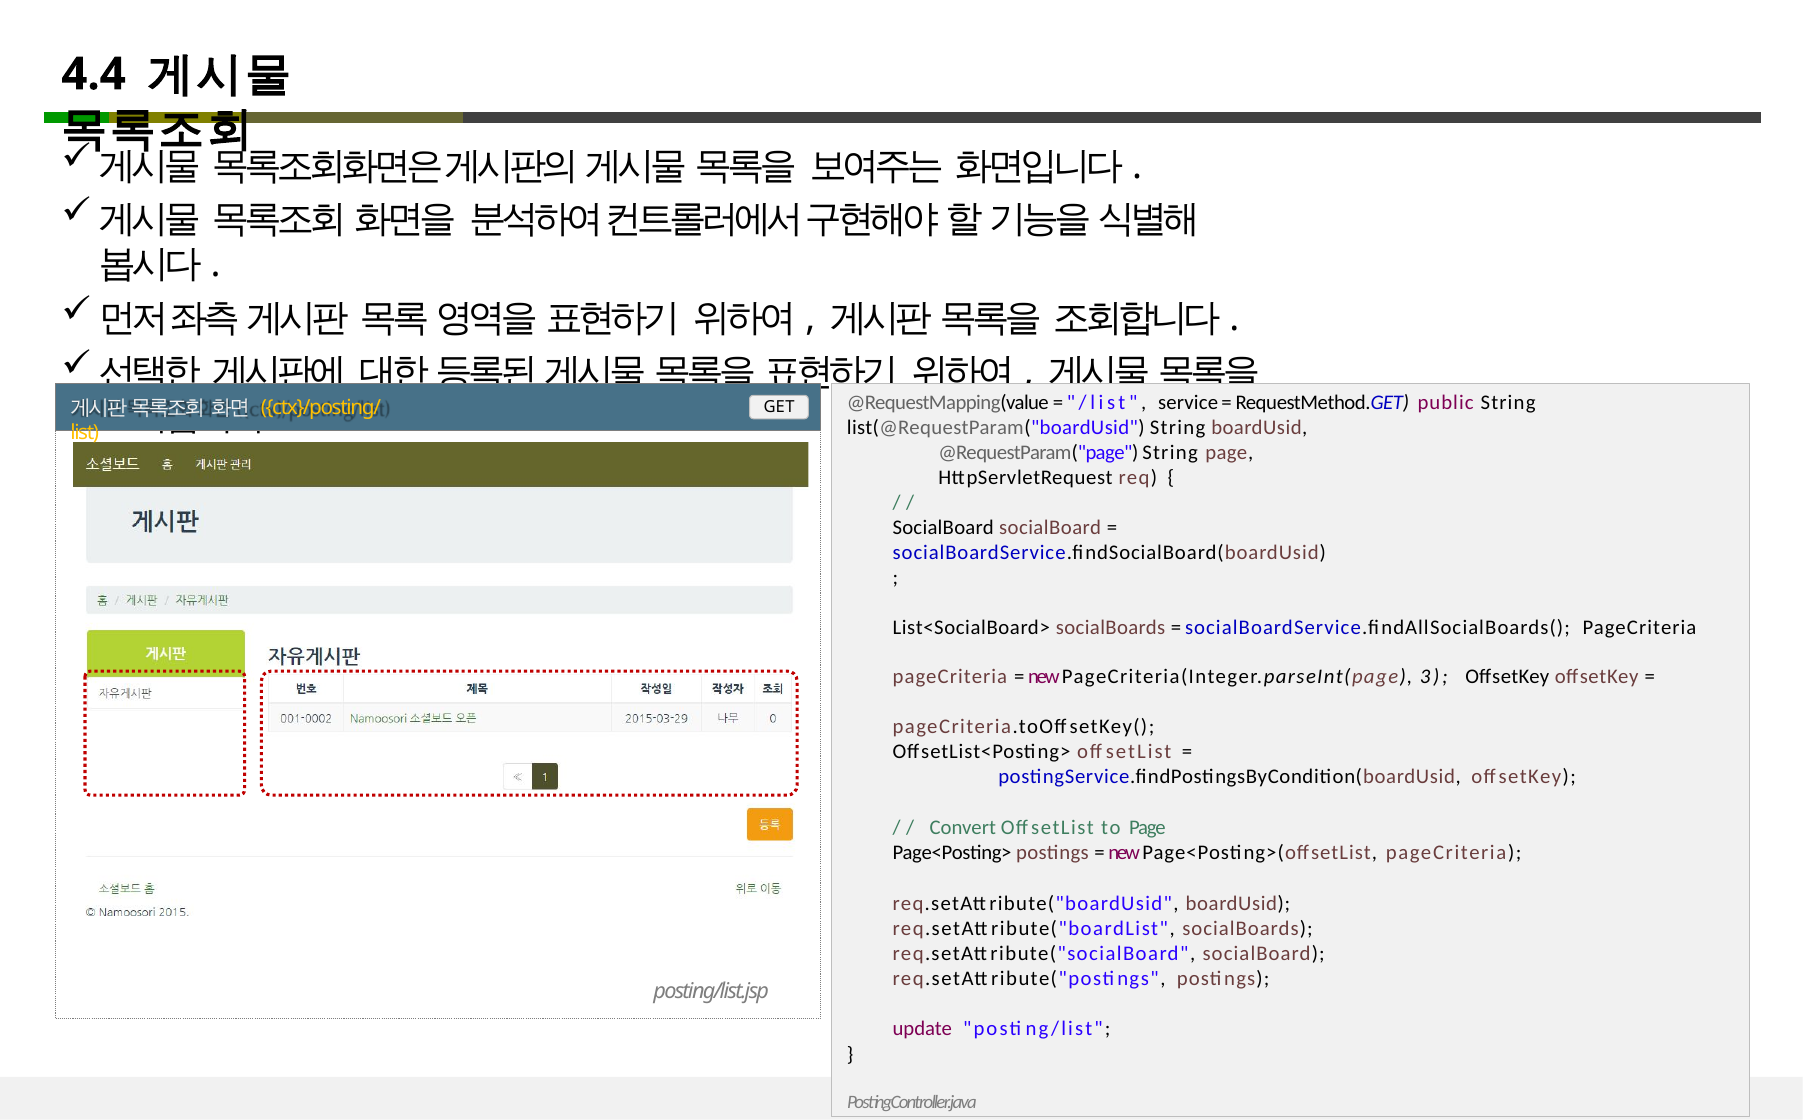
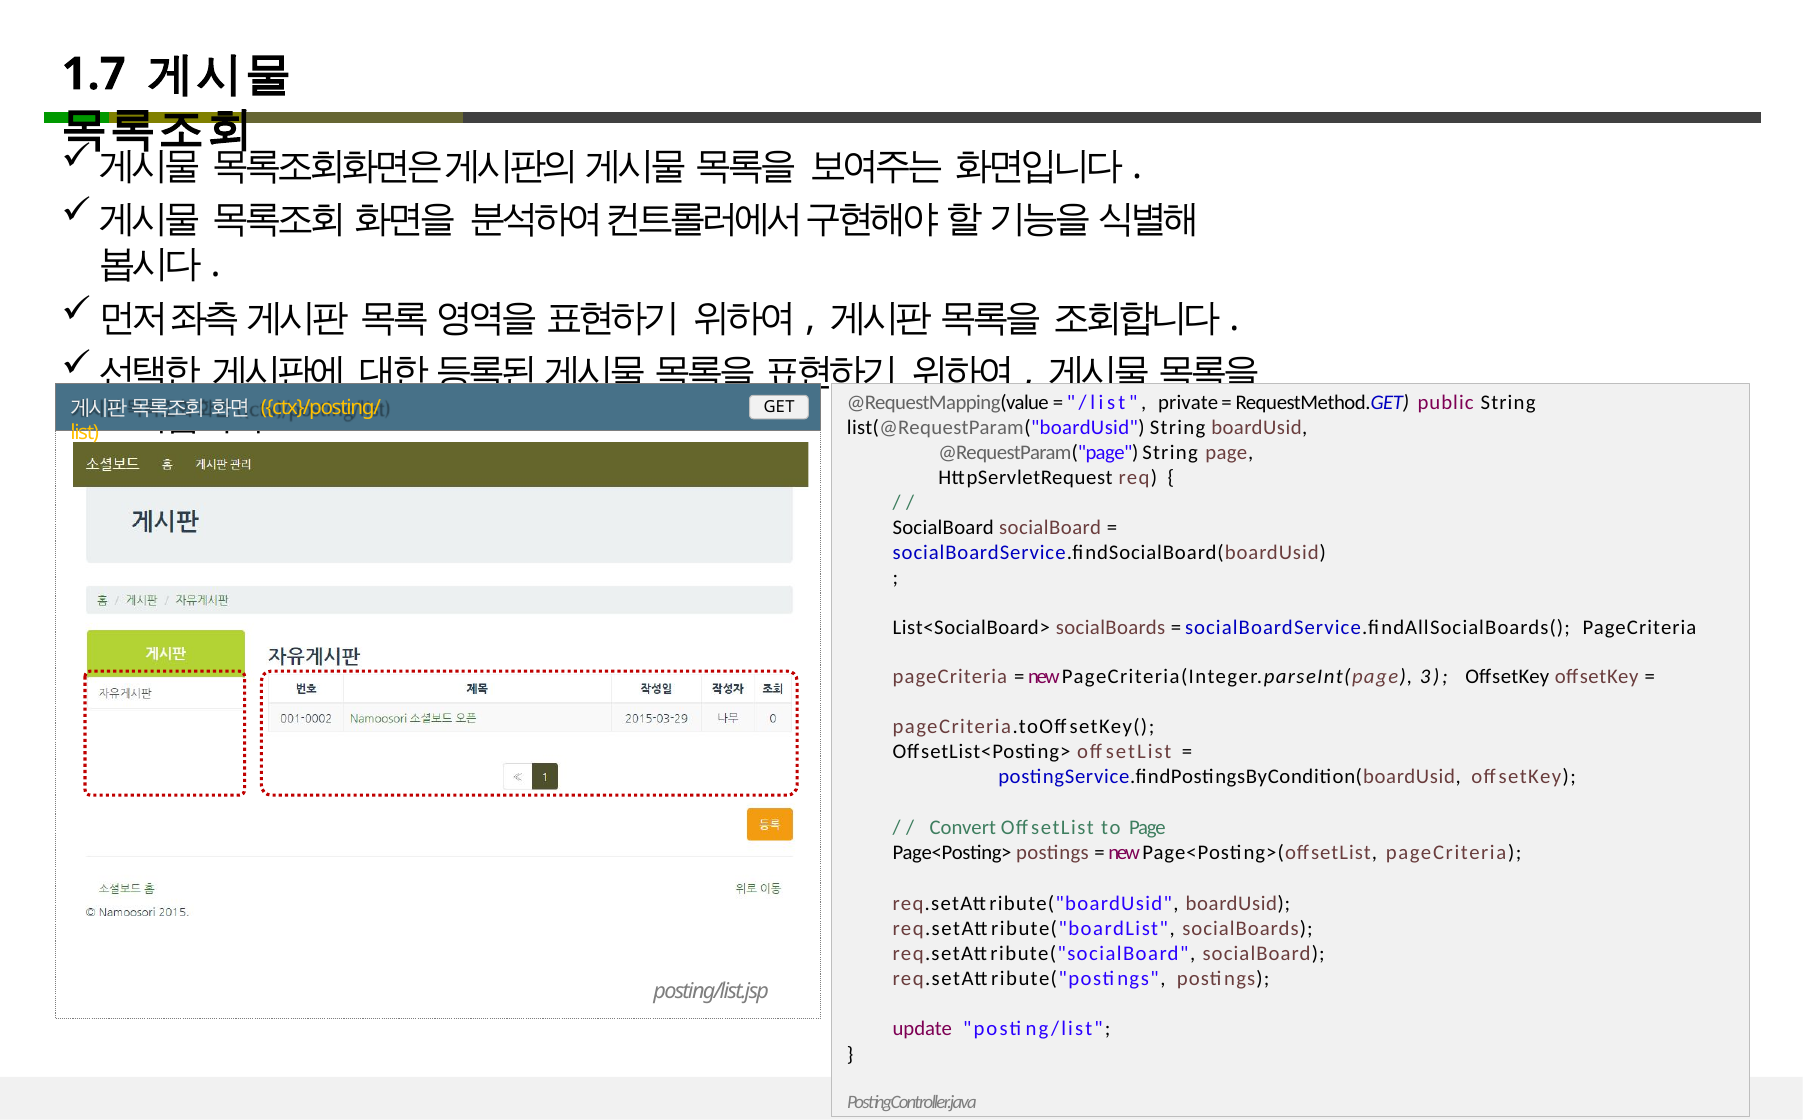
4.4: 4.4 -> 1.7 (94, 74)
service: service -> private (1188, 403)
